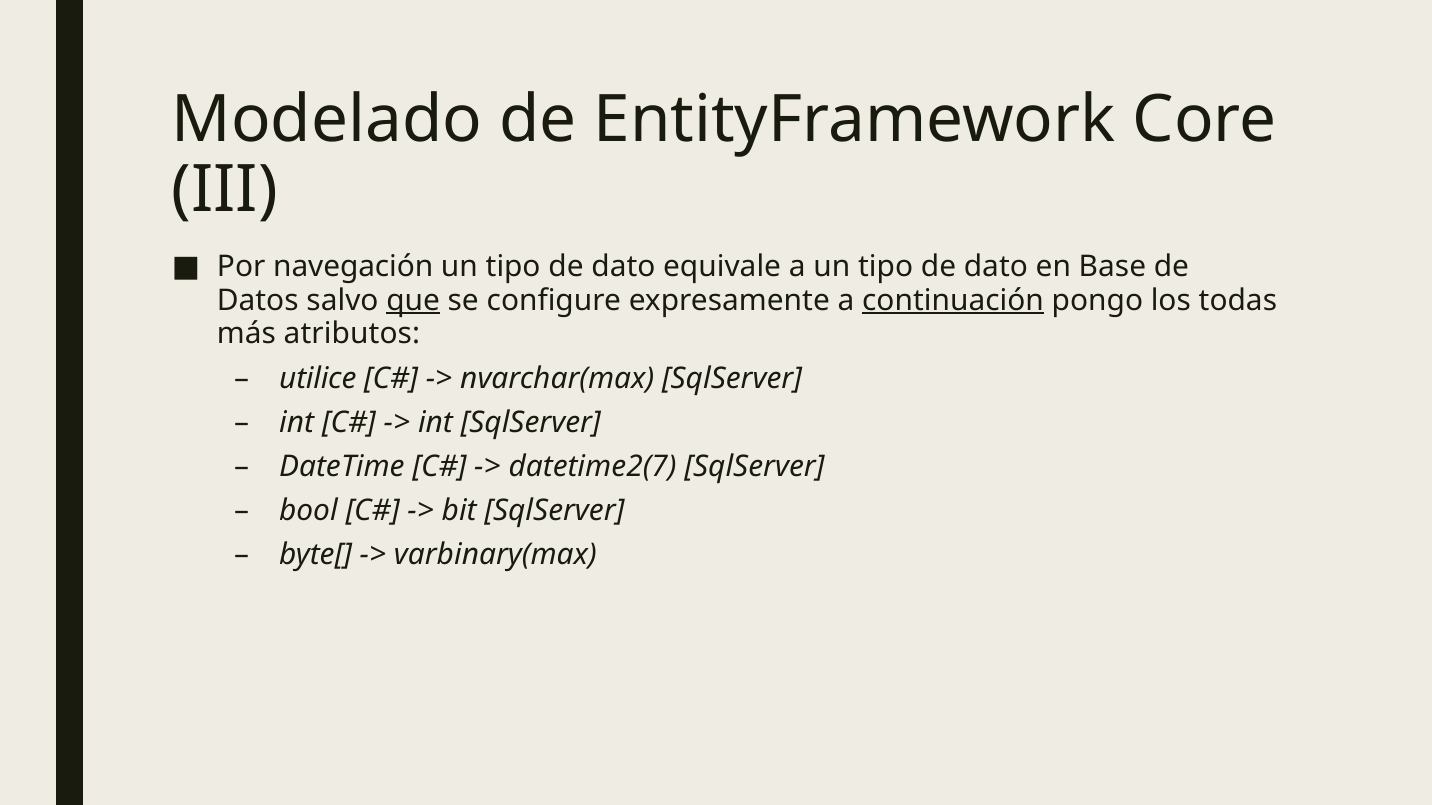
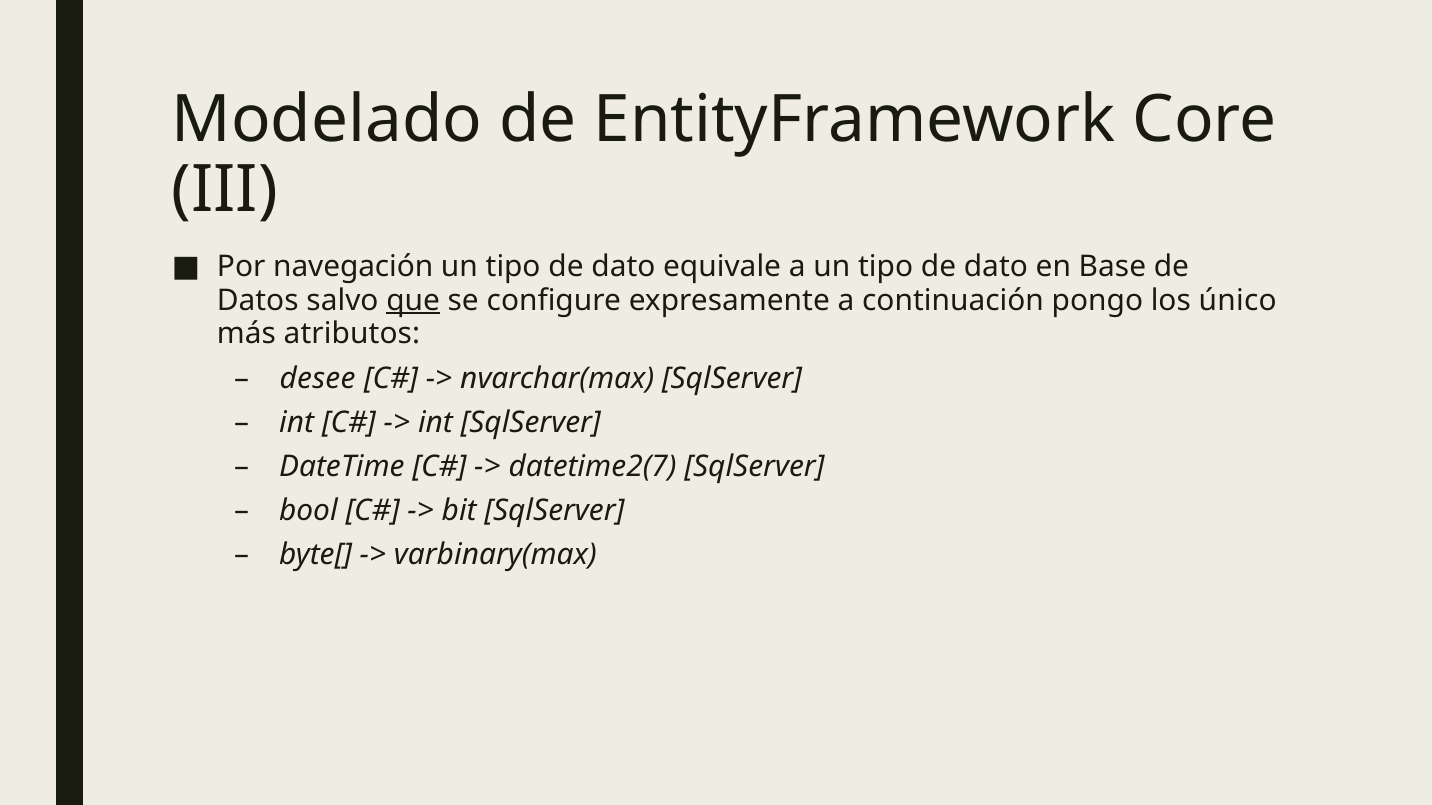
continuación underline: present -> none (953, 301)
todas: todas -> único (1238, 301)
utilice: utilice -> desee (318, 378)
